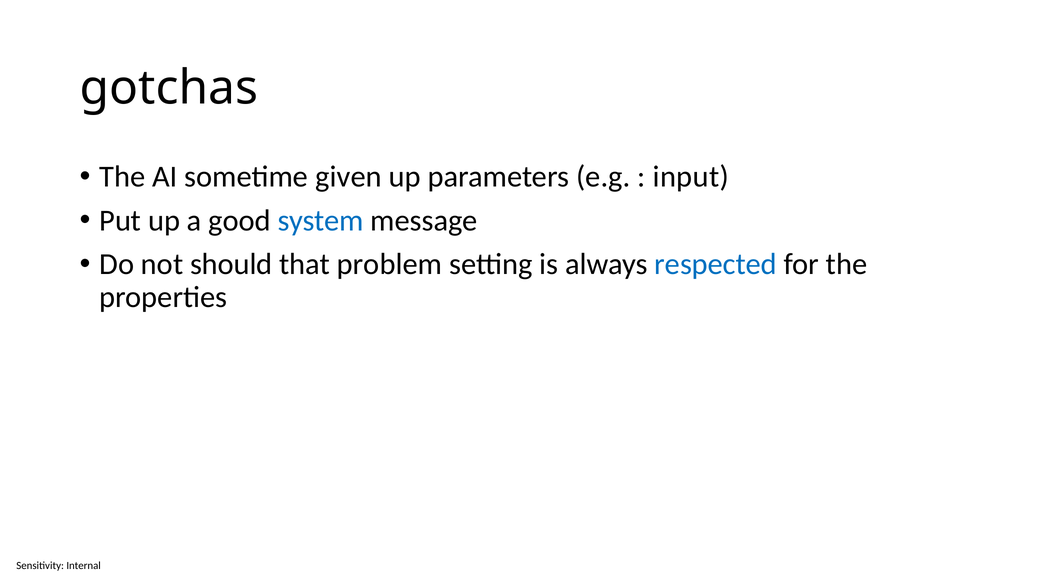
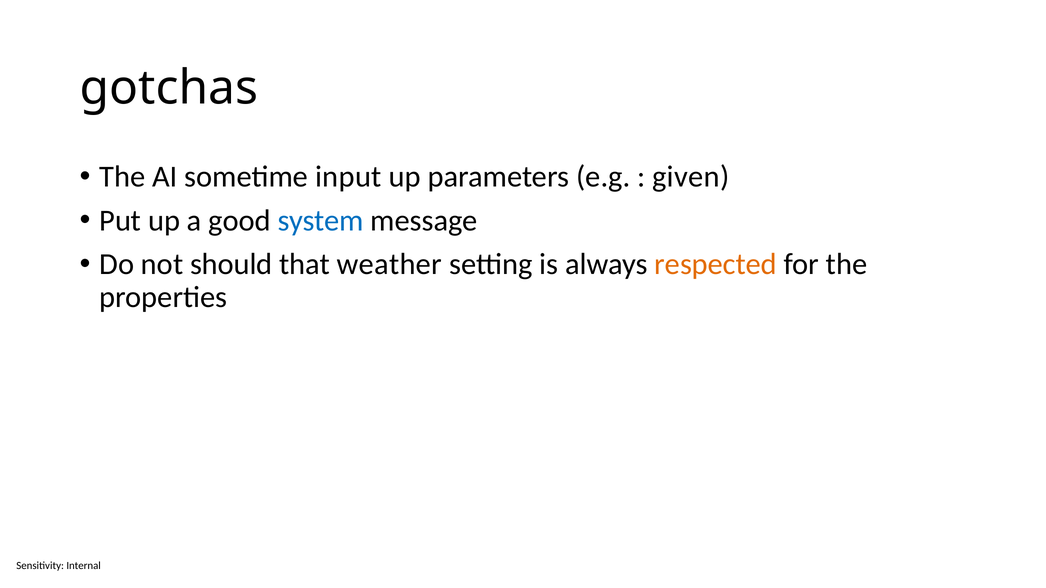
given: given -> input (348, 177)
input: input -> given (691, 177)
problem: problem -> weather (389, 265)
respected colour: blue -> orange (716, 265)
